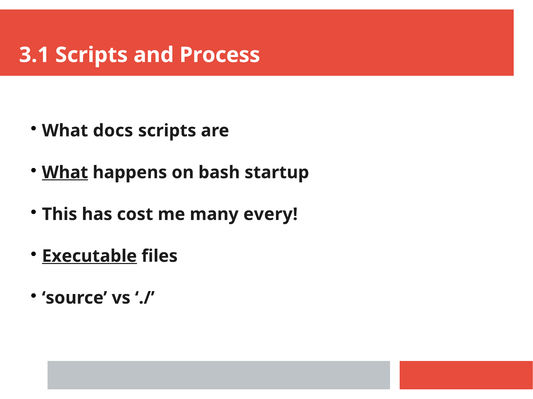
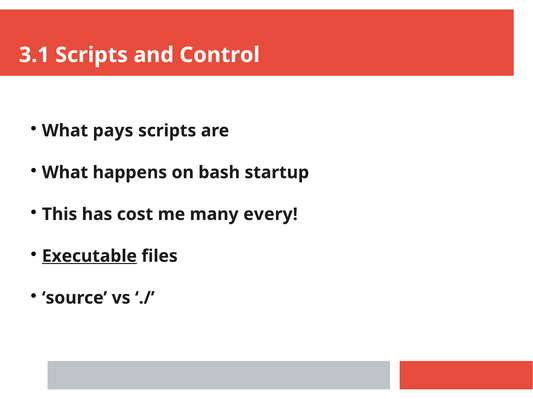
Process: Process -> Control (220, 55)
docs: docs -> pays (113, 131)
What underline: present -> none (65, 173)
